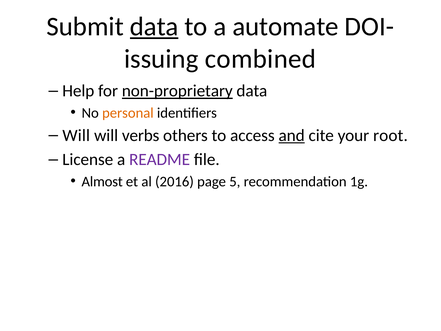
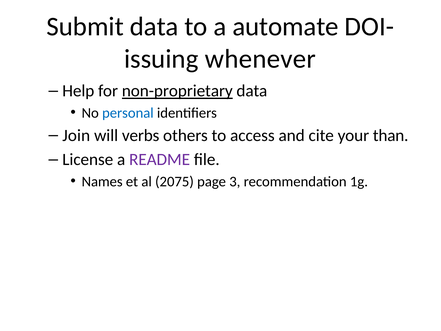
data underline: present -> none (154, 27)
combined: combined -> whenever (260, 59)
personal colour: orange -> blue (128, 113)
Will: Will -> Join (76, 135)
and underline: present -> none (292, 135)
root: root -> than (391, 135)
Almost: Almost -> Names (102, 181)
2016: 2016 -> 2075 (174, 181)
5: 5 -> 3 (235, 181)
